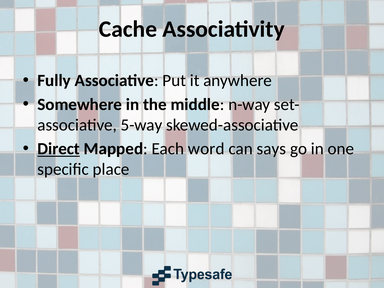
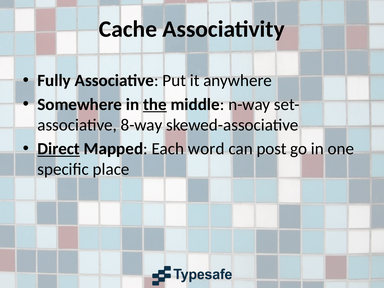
the underline: none -> present (155, 104)
5-way: 5-way -> 8-way (142, 125)
says: says -> post (272, 149)
